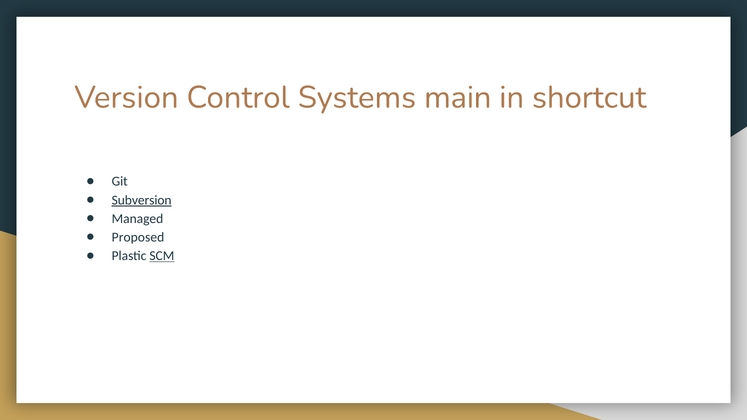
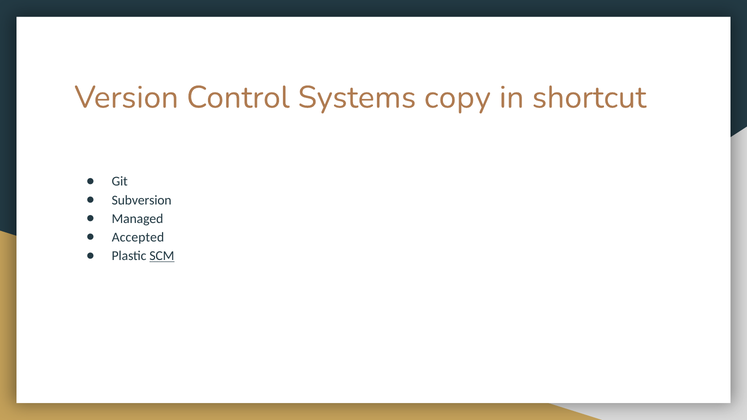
main: main -> copy (458, 97)
Subversion underline: present -> none (142, 200)
Proposed: Proposed -> Accepted (138, 237)
